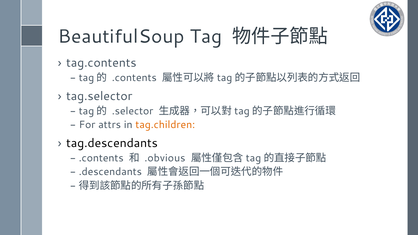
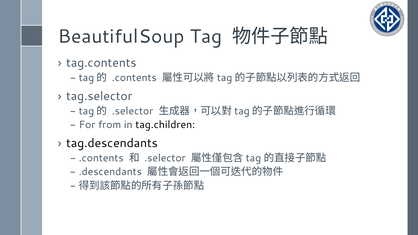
attrs: attrs -> from (110, 125)
tag.children colour: orange -> black (165, 125)
.obvious: .obvious -> .selector (165, 158)
